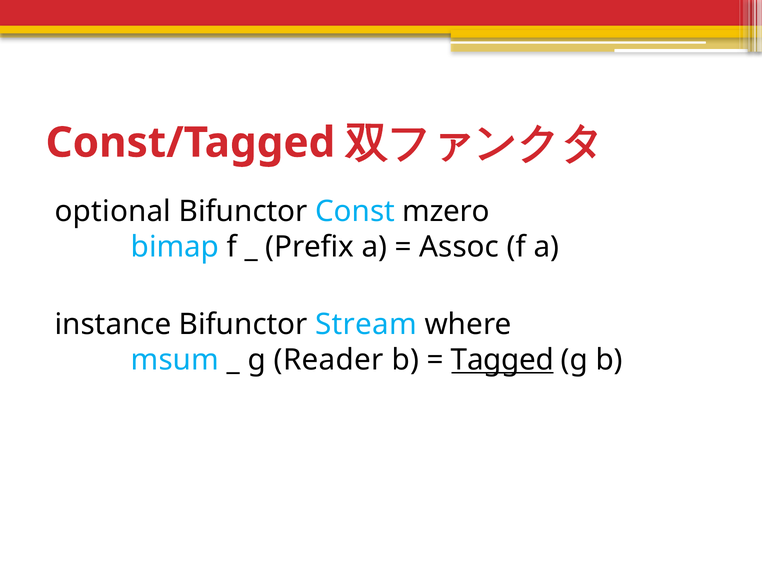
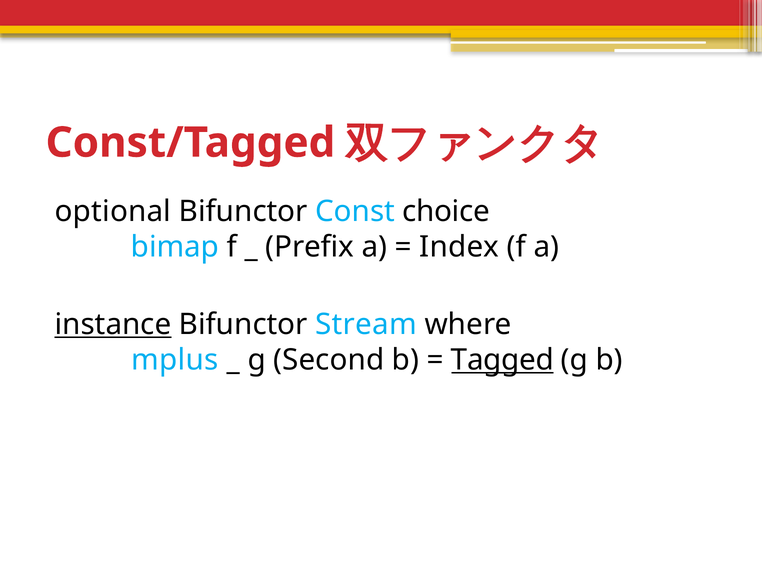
mzero: mzero -> choice (446, 211)
Assoc: Assoc -> Index (459, 247)
instance underline: none -> present (113, 324)
msum: msum -> mplus (175, 360)
Reader: Reader -> Second (329, 360)
